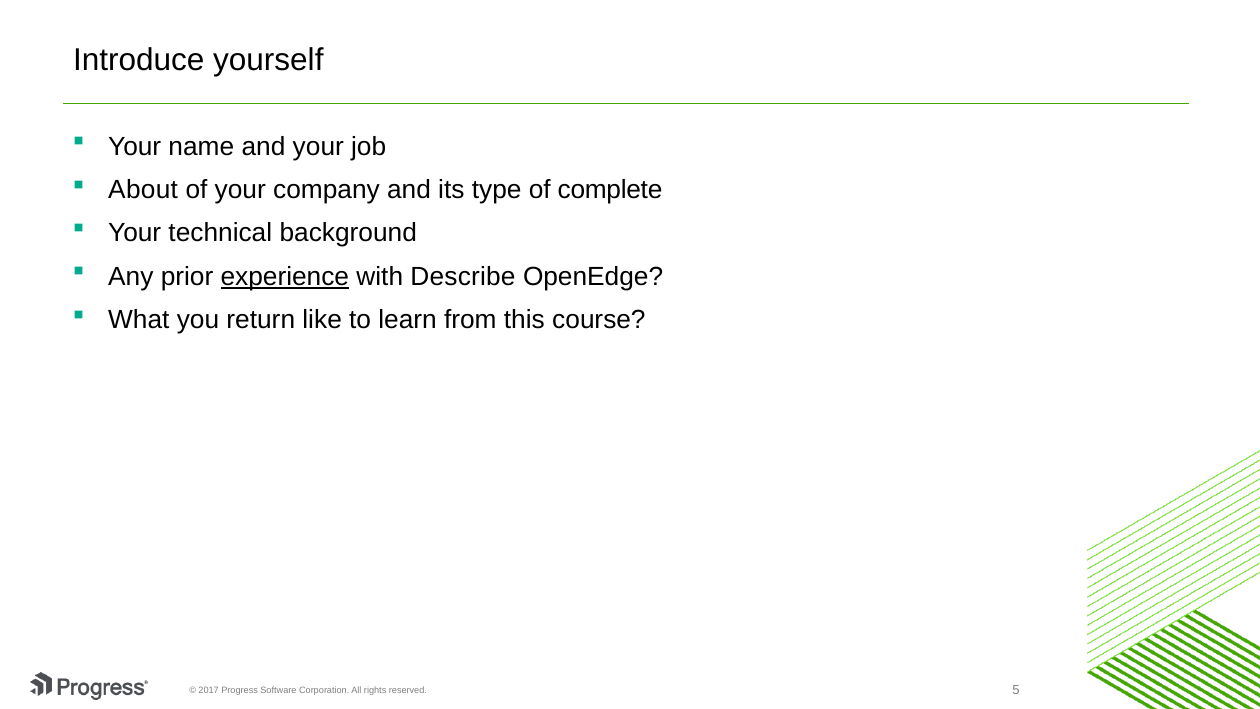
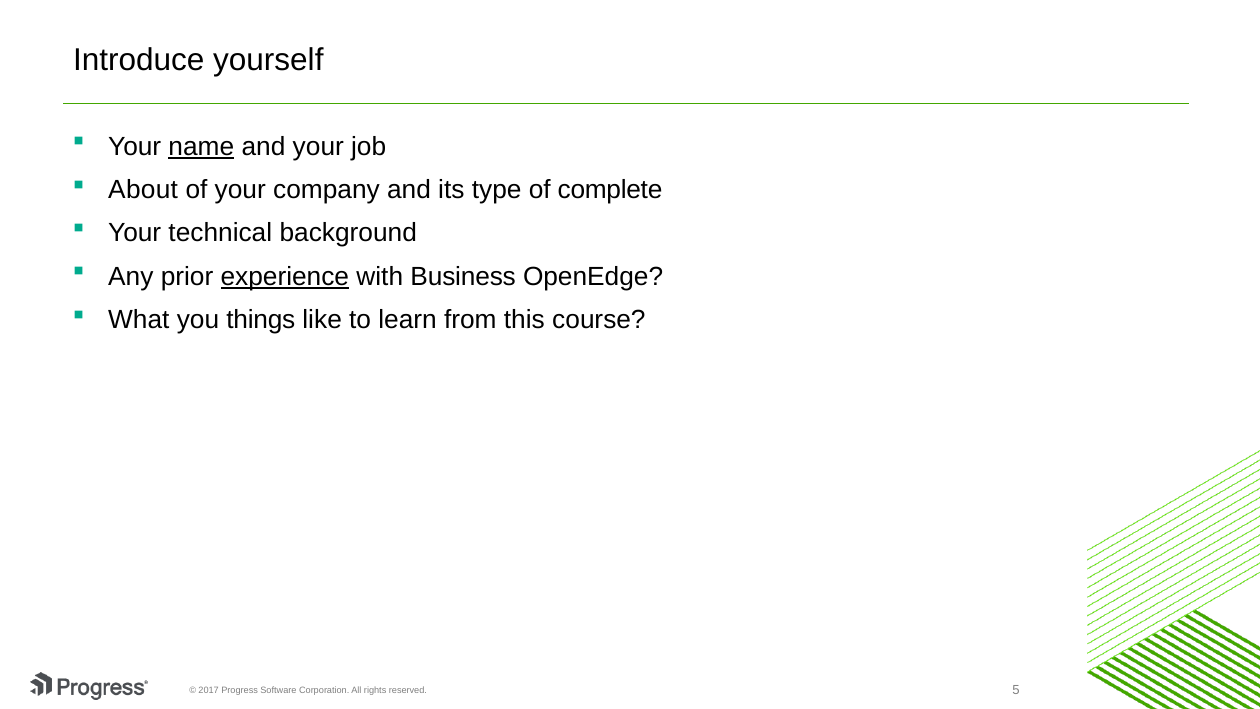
name underline: none -> present (201, 146)
Describe: Describe -> Business (463, 276)
return: return -> things (261, 320)
